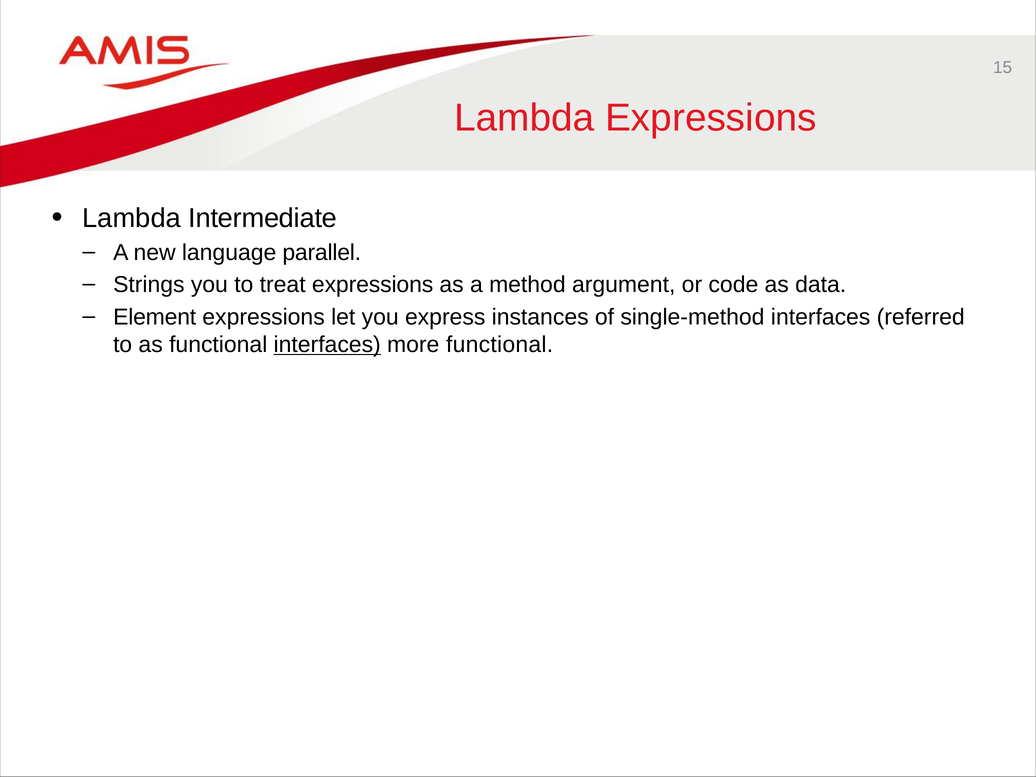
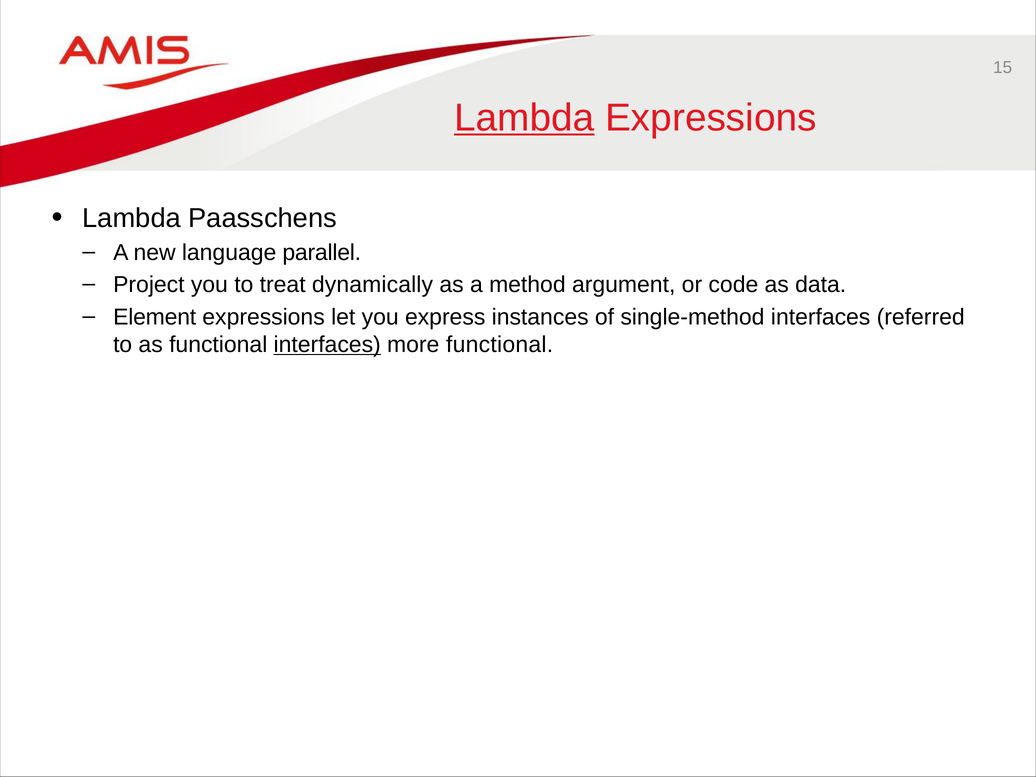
Lambda underline: none -> present (524, 118)
Intermediate: Intermediate -> Paasschens (263, 218)
Strings: Strings -> Project (149, 285)
treat expressions: expressions -> dynamically (373, 285)
